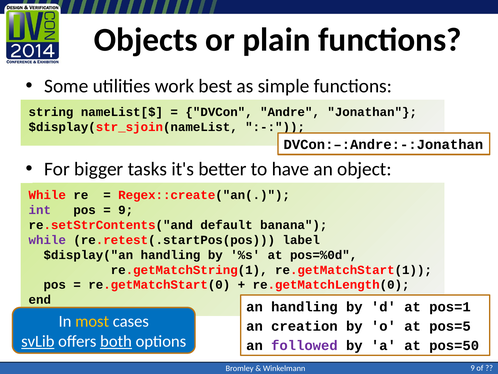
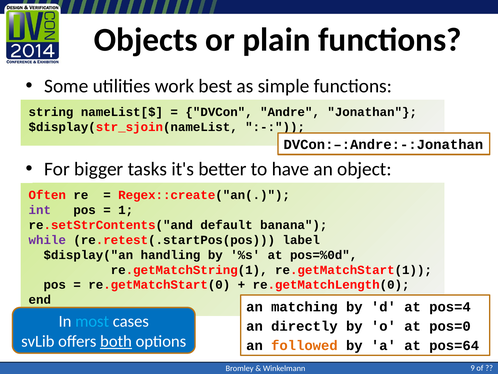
While: While -> Often (47, 195)
9: 9 -> 1 (126, 210)
an handling: handling -> matching (304, 306)
pos=1: pos=1 -> pos=4 (450, 306)
most colour: yellow -> light blue (92, 321)
creation: creation -> directly (304, 326)
pos=5: pos=5 -> pos=0 (450, 326)
svLib underline: present -> none (38, 341)
followed colour: purple -> orange (304, 345)
pos=50: pos=50 -> pos=64 (454, 345)
